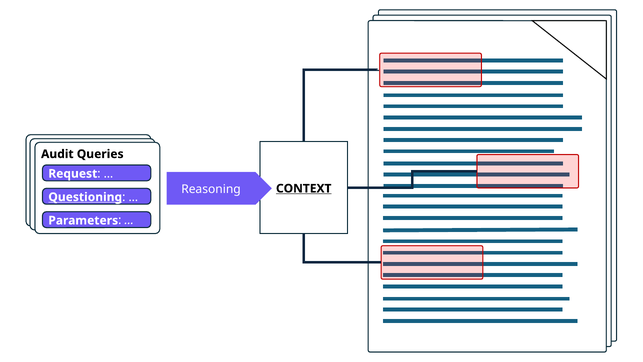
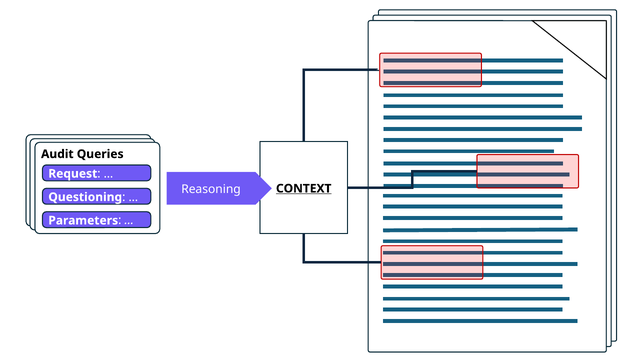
Questioning underline: present -> none (85, 197)
